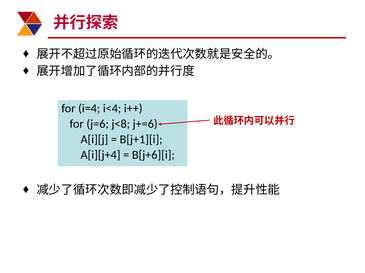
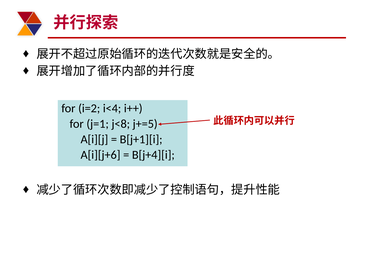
i=4: i=4 -> i=2 (89, 109)
j=6: j=6 -> j=1 (98, 124)
j+=6: j+=6 -> j+=5 (145, 124)
A[i][j+4: A[i][j+4 -> A[i][j+6 (101, 155)
B[j+6][i: B[j+6][i -> B[j+4][i (153, 155)
